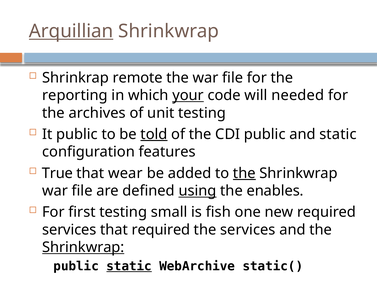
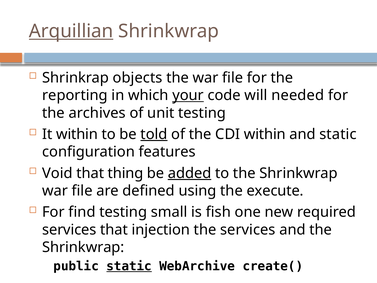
remote: remote -> objects (138, 78)
It public: public -> within (77, 134)
CDI public: public -> within (265, 134)
True: True -> Void (57, 173)
wear: wear -> thing (126, 173)
added underline: none -> present (190, 173)
the underline: present -> none (244, 173)
using underline: present -> none (197, 191)
enables: enables -> execute (275, 191)
first: first -> find (82, 212)
that required: required -> injection (161, 229)
Shrinkwrap underline: present -> none (83, 247)
static(: static( -> create( (273, 266)
